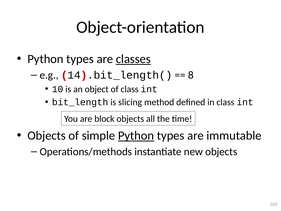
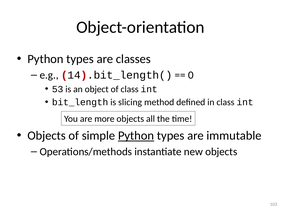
classes underline: present -> none (133, 59)
8: 8 -> 0 (191, 75)
10: 10 -> 53 (58, 89)
block: block -> more (104, 119)
